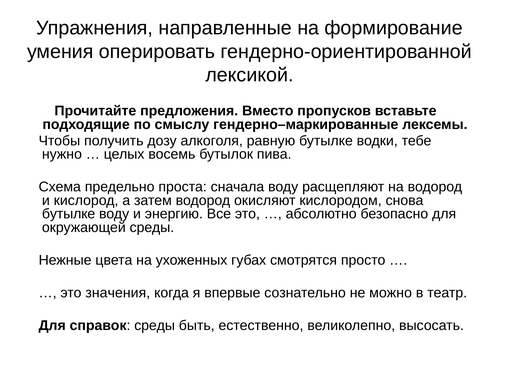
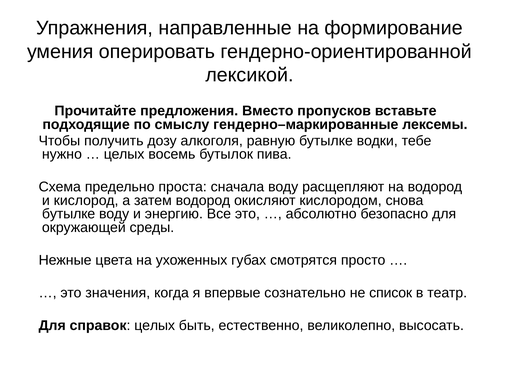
можно: можно -> список (391, 293)
справок среды: среды -> целых (155, 325)
